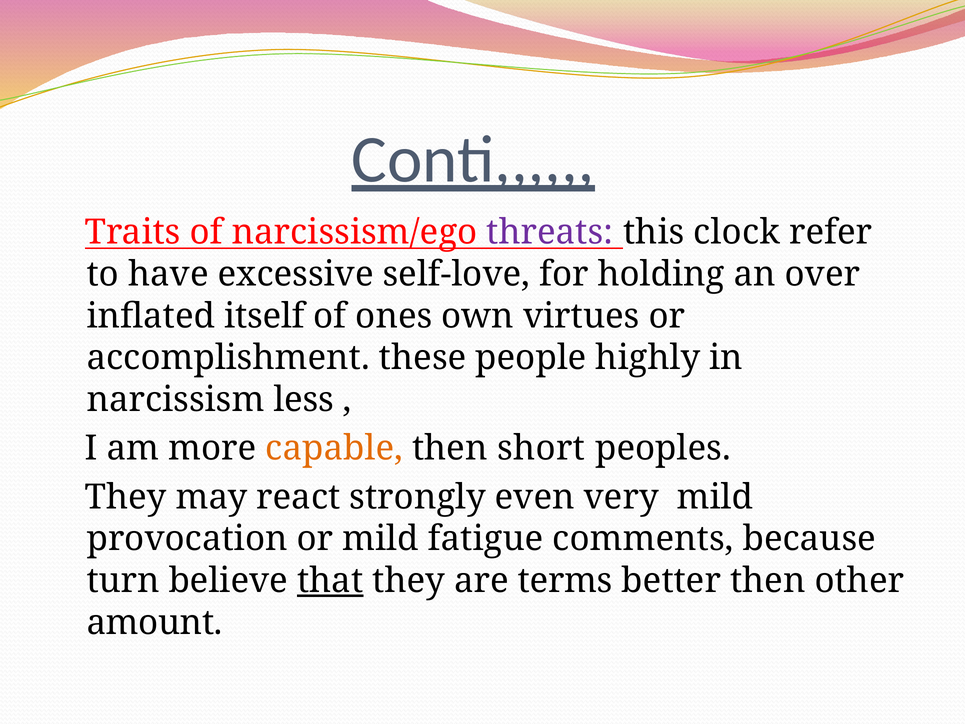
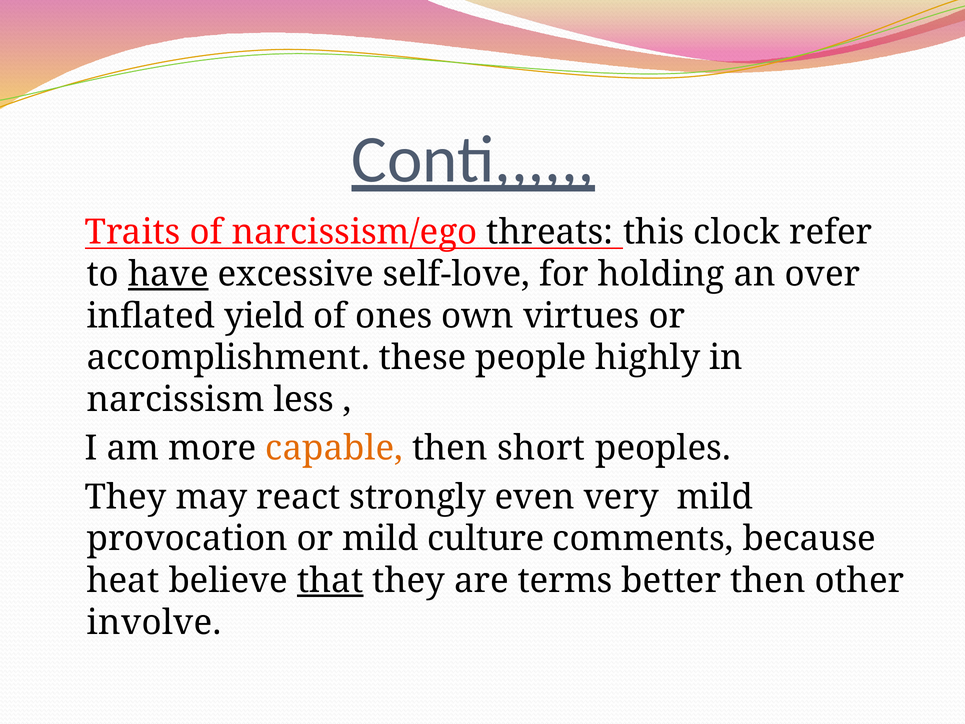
threats colour: purple -> black (550, 232)
have underline: none -> present (168, 274)
itself: itself -> yield (264, 316)
fatigue: fatigue -> culture (486, 539)
turn: turn -> heat (123, 581)
amount: amount -> involve (154, 622)
